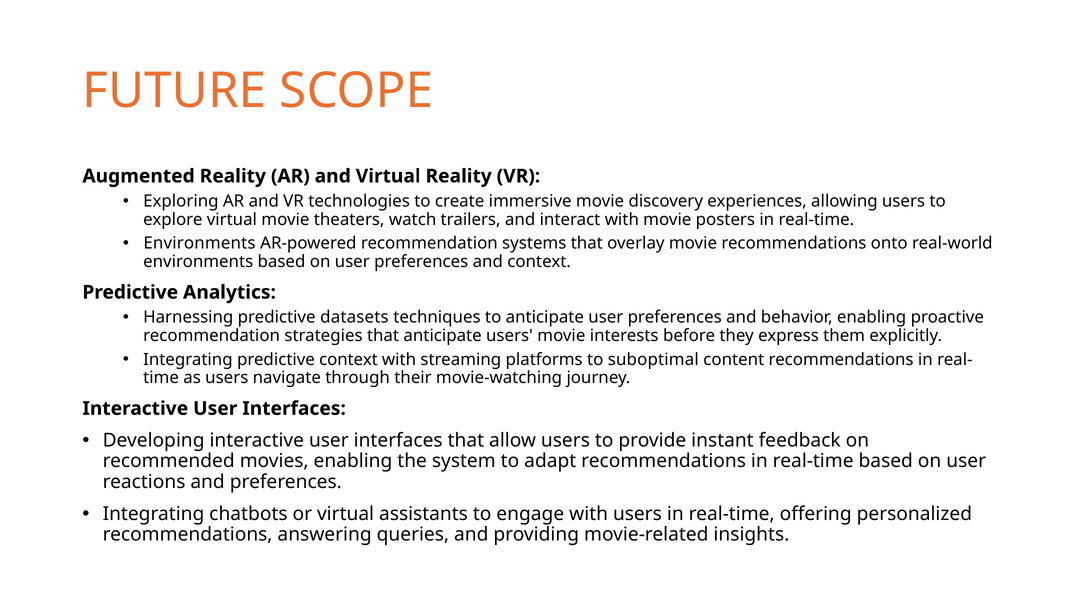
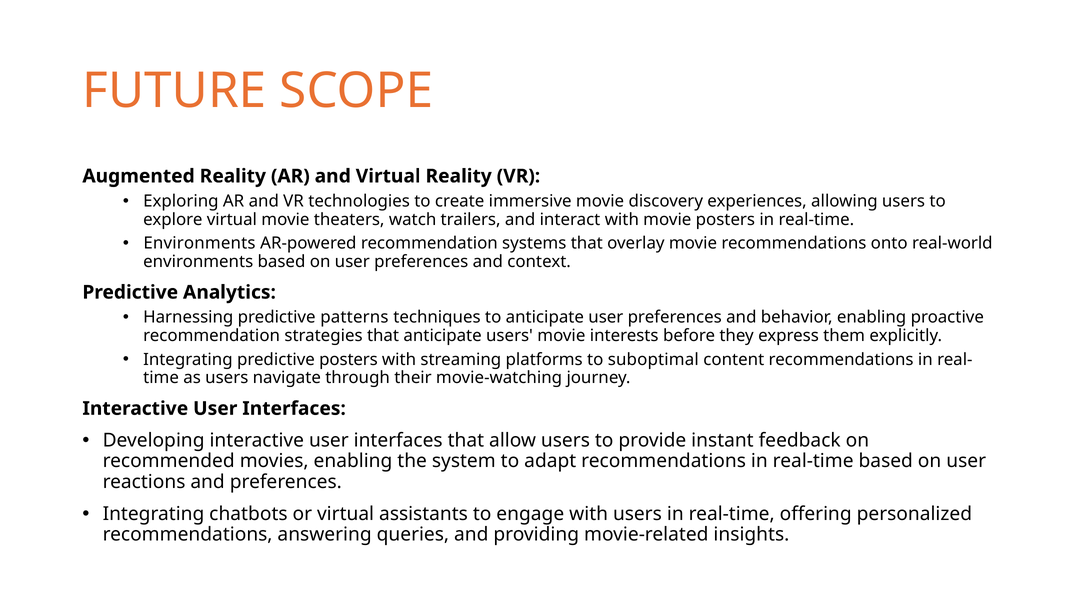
datasets: datasets -> patterns (354, 317)
predictive context: context -> posters (348, 360)
